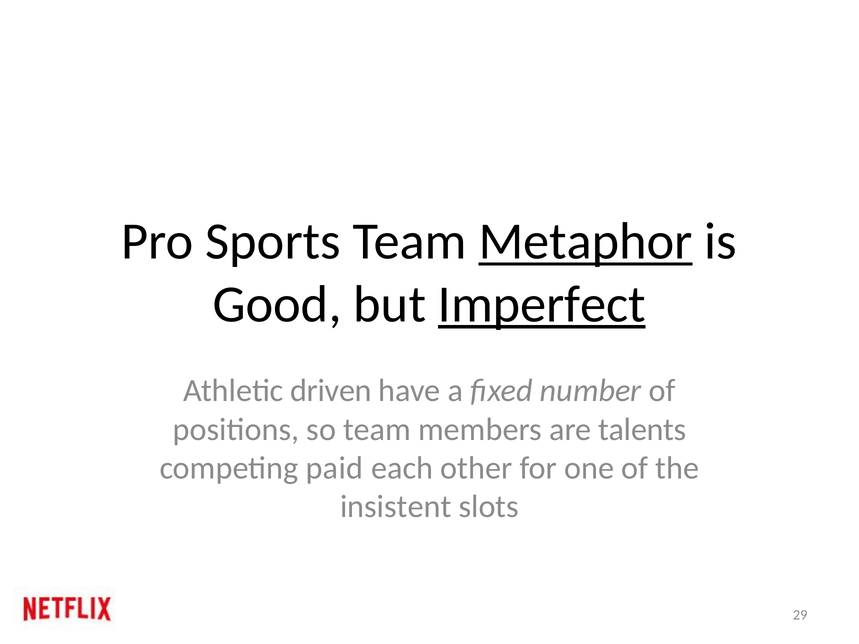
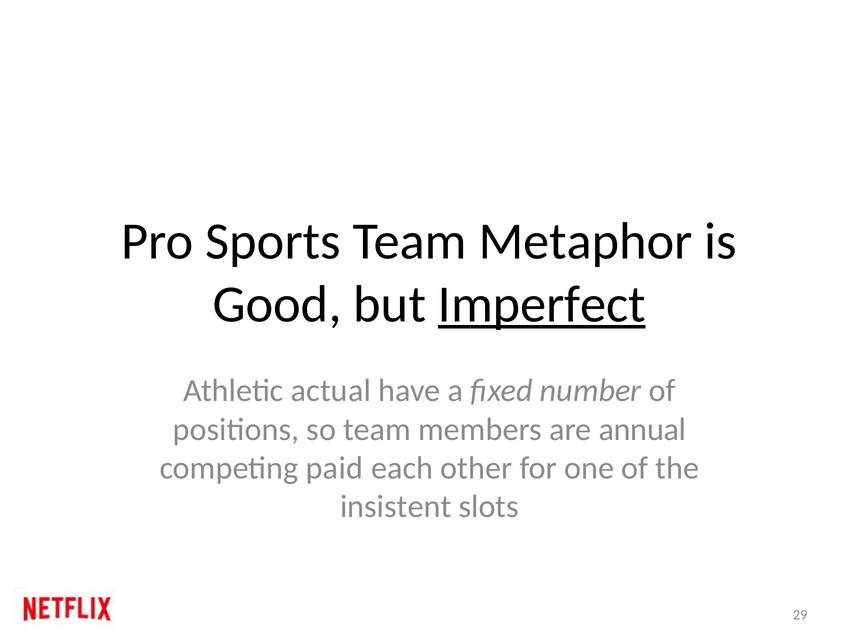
Metaphor underline: present -> none (586, 241)
driven: driven -> actual (331, 391)
talents: talents -> annual (642, 430)
